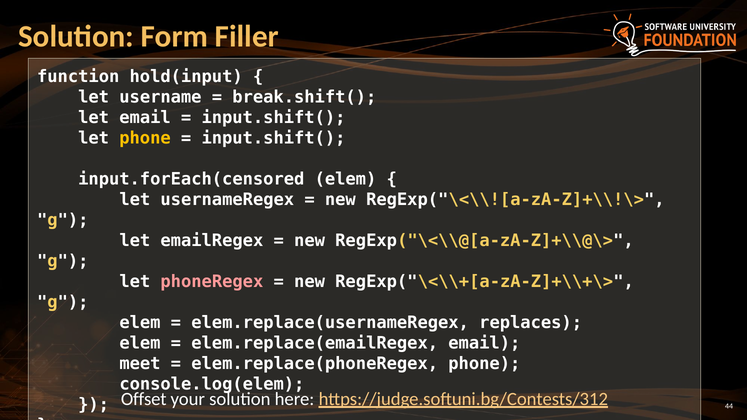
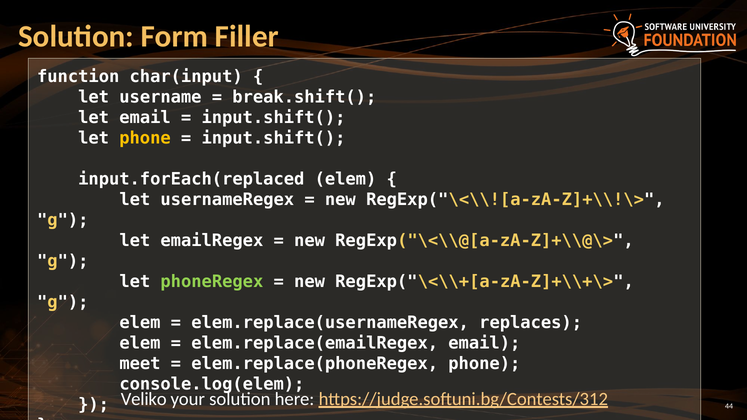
hold(input: hold(input -> char(input (186, 76)
input.forEach(censored: input.forEach(censored -> input.forEach(replaced (191, 179)
phoneRegex colour: pink -> light green (212, 282)
Offset: Offset -> Veliko (144, 399)
